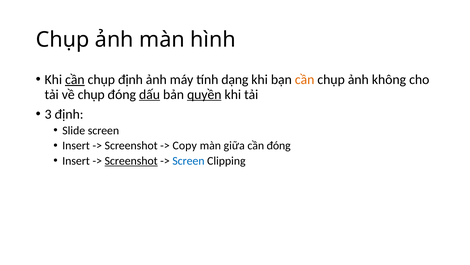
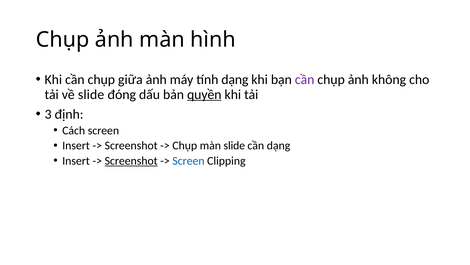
cần underline: present -> none (75, 79)
chụp định: định -> giữa (130, 79)
cần colour: orange -> purple (305, 79)
về chụp: chụp -> slide (91, 94)
dấu underline: present -> none (150, 94)
Slide: Slide -> Cách (74, 130)
Copy: Copy -> Chụp (185, 145)
màn giữa: giữa -> slide (234, 145)
cần đóng: đóng -> dạng (279, 145)
